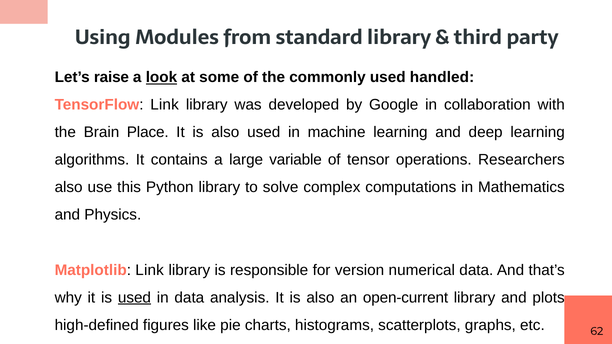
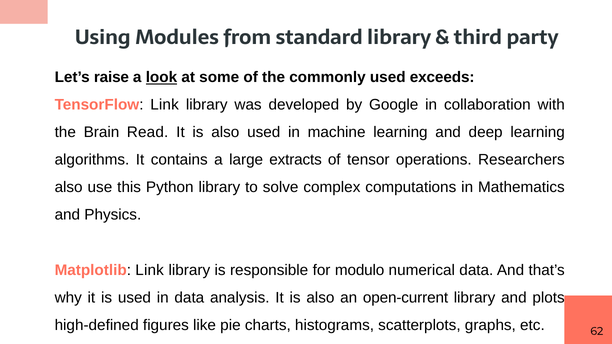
handled: handled -> exceeds (442, 77)
Place: Place -> Read (148, 132)
variable: variable -> extracts (296, 160)
version: version -> modulo (360, 270)
used underline: present -> none (134, 298)
